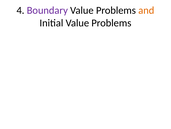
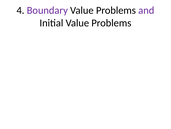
and colour: orange -> purple (146, 10)
